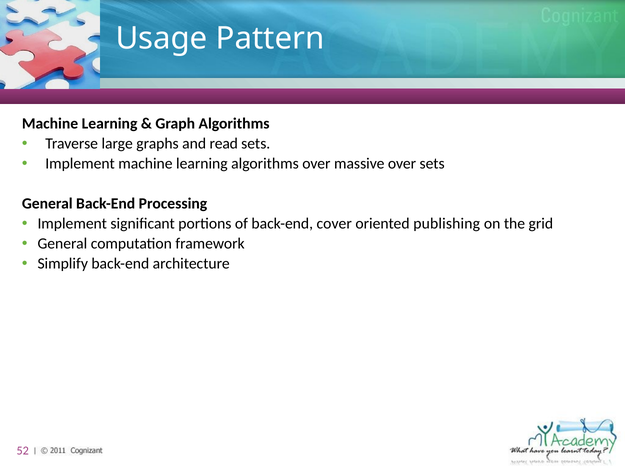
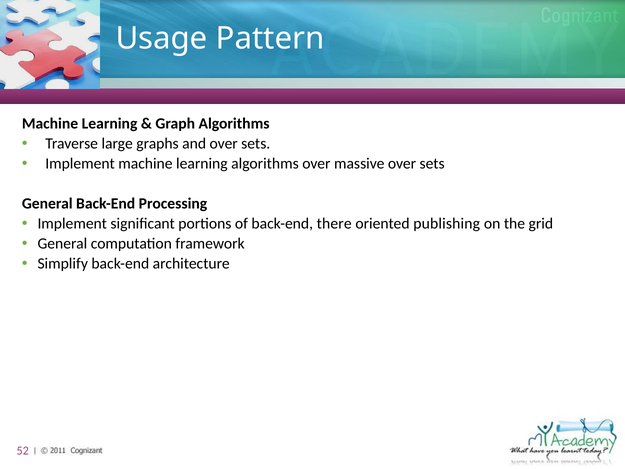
and read: read -> over (224, 143)
cover: cover -> there (334, 223)
